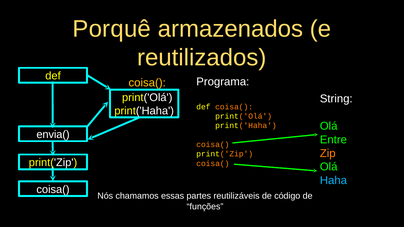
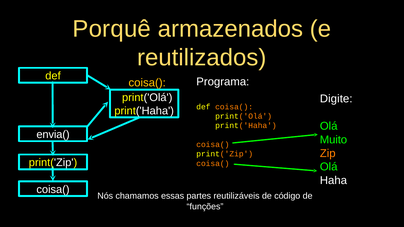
String: String -> Digite (336, 99)
Entre: Entre -> Muito (333, 140)
Haha colour: light blue -> white (333, 181)
